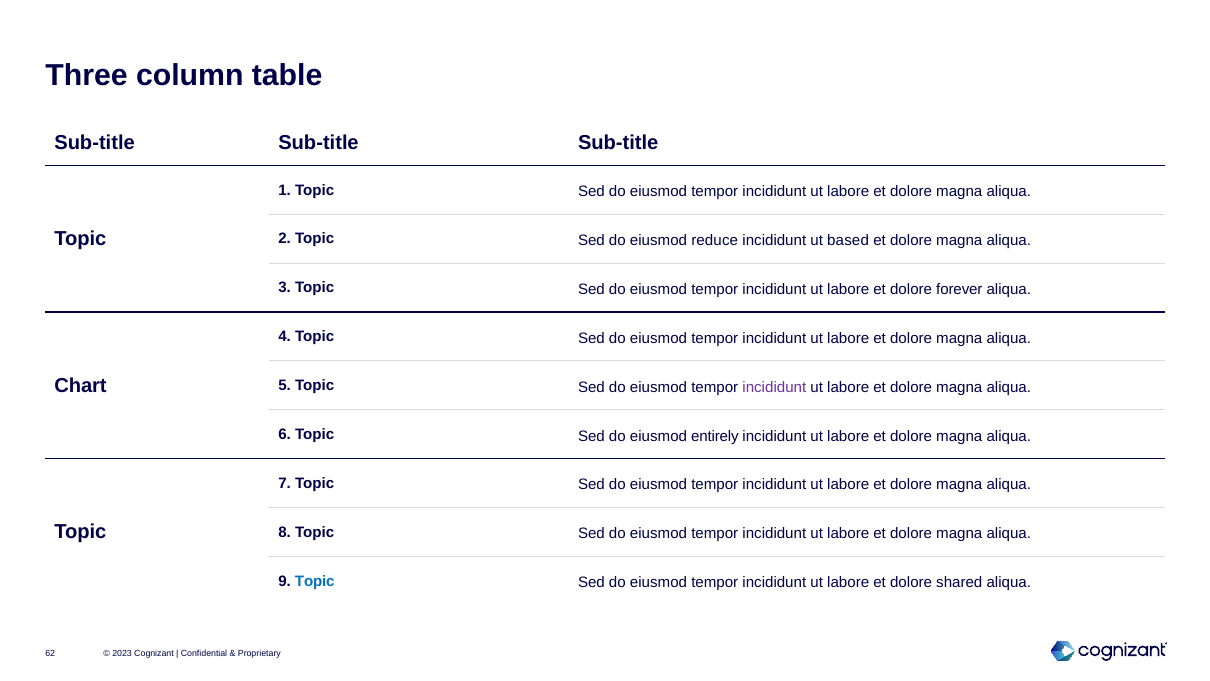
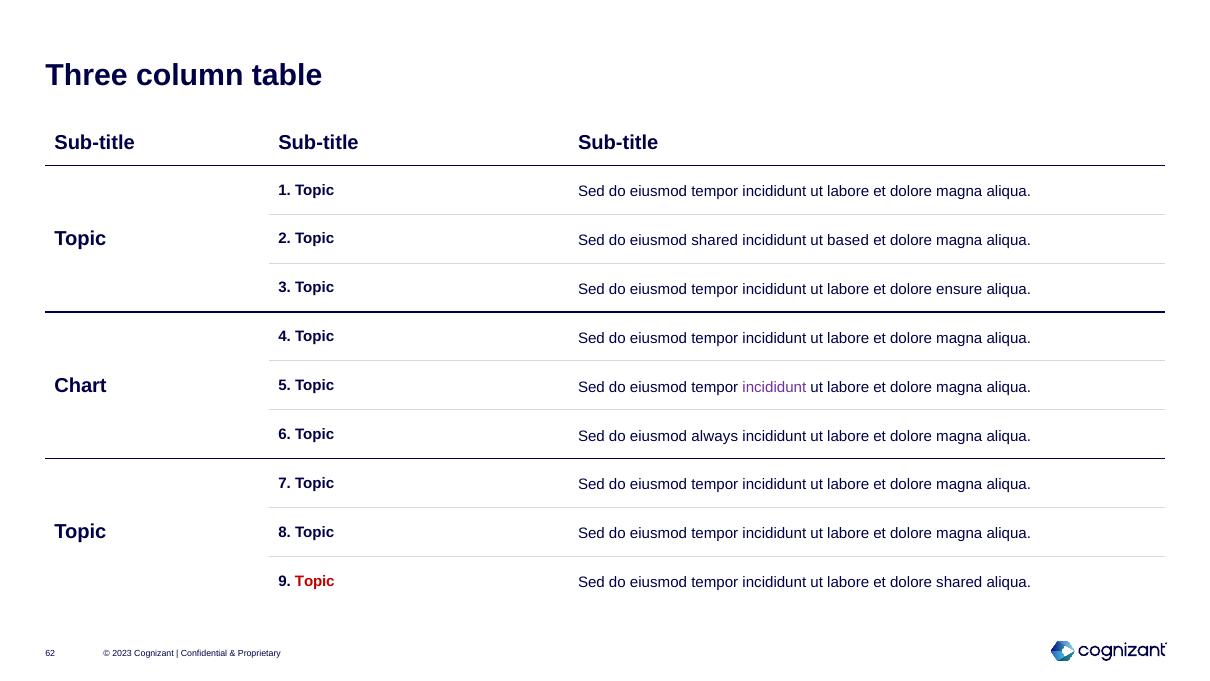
eiusmod reduce: reduce -> shared (715, 241)
forever: forever -> ensure (959, 289)
entirely: entirely -> always (715, 436)
Topic colour: blue -> red (315, 581)
